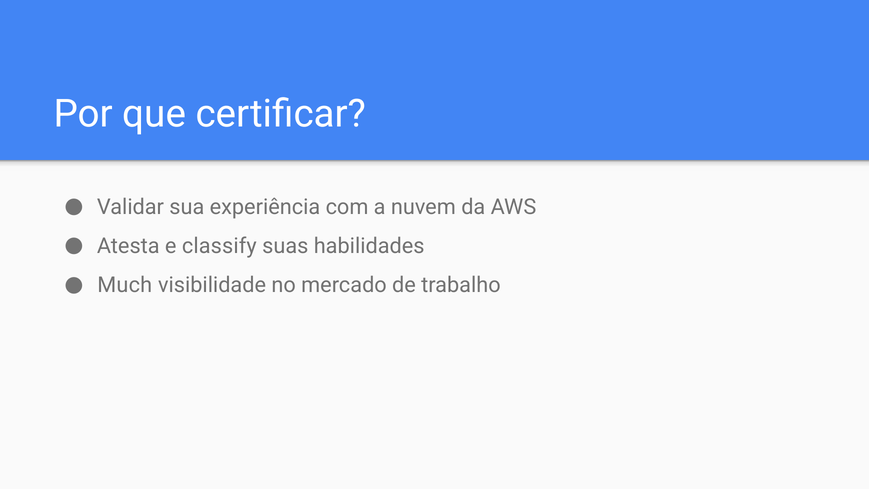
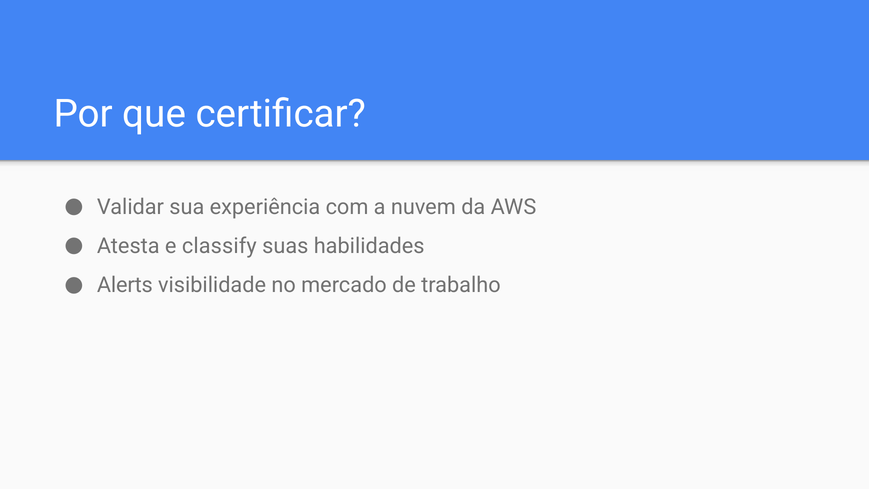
Much: Much -> Alerts (125, 285)
